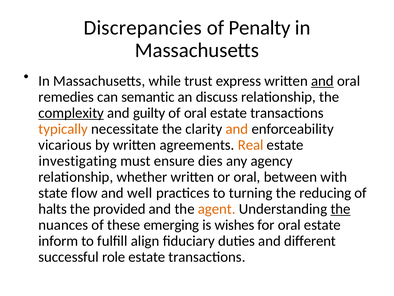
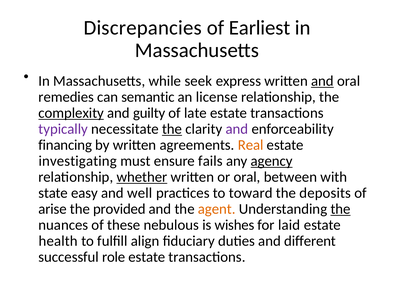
Penalty: Penalty -> Earliest (260, 28)
trust: trust -> seek (198, 81)
discuss: discuss -> license (217, 97)
of oral: oral -> late (195, 113)
typically colour: orange -> purple (63, 129)
the underline: none -> present (172, 129)
and colour: orange -> purple (237, 129)
vicarious: vicarious -> financing (65, 145)
dies: dies -> fails (210, 161)
agency underline: none -> present (272, 161)
whether underline: none -> present (142, 177)
flow: flow -> easy (85, 193)
turning: turning -> toward (251, 193)
reducing: reducing -> deposits (325, 193)
halts: halts -> arise (53, 209)
emerging: emerging -> nebulous (171, 225)
for oral: oral -> laid (289, 225)
inform: inform -> health (58, 241)
